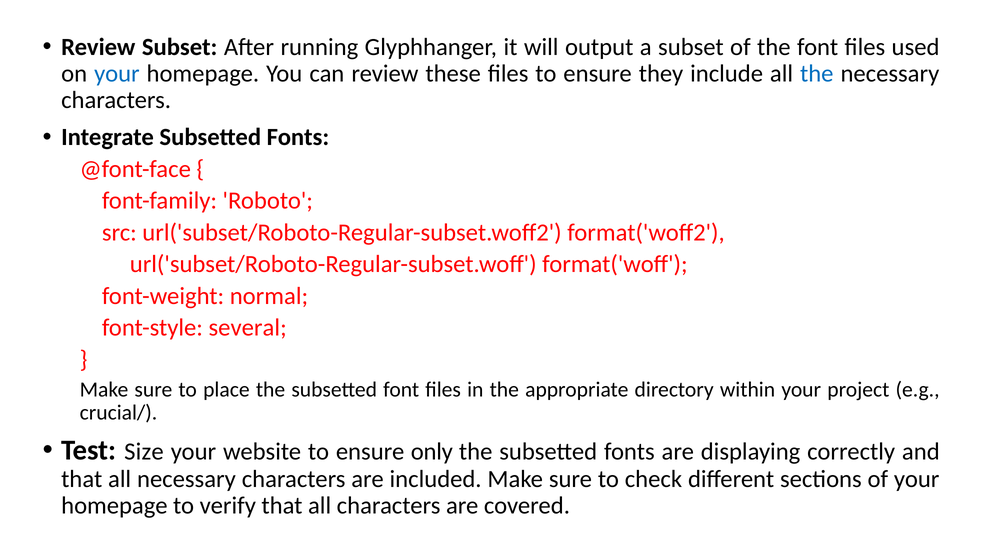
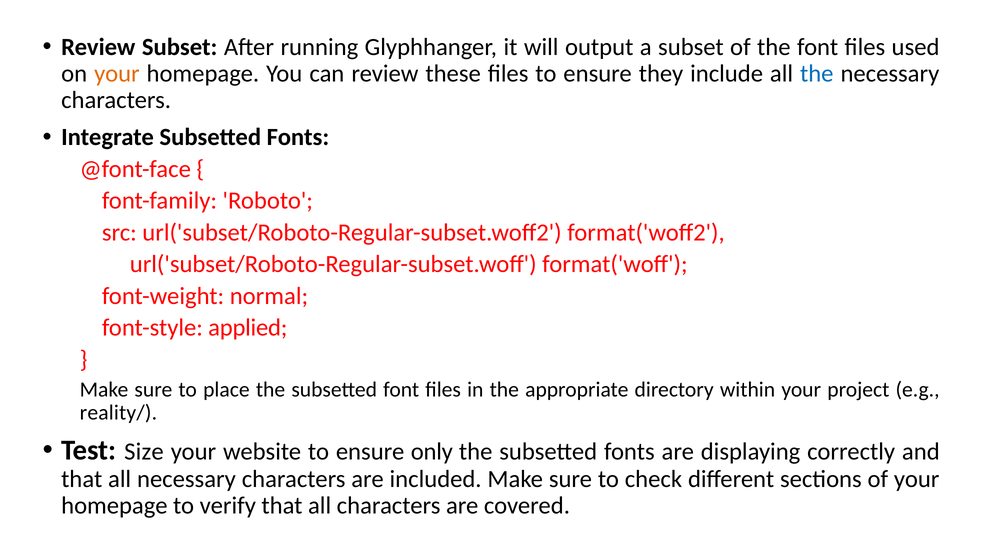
your colour: blue -> orange (117, 74)
several: several -> applied (248, 328)
crucial/: crucial/ -> reality/ (118, 413)
